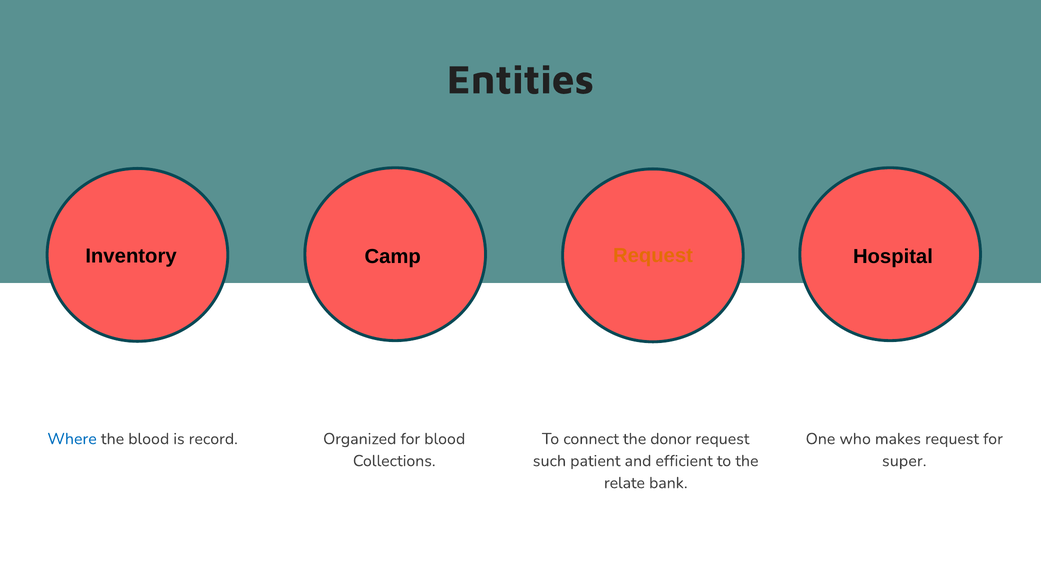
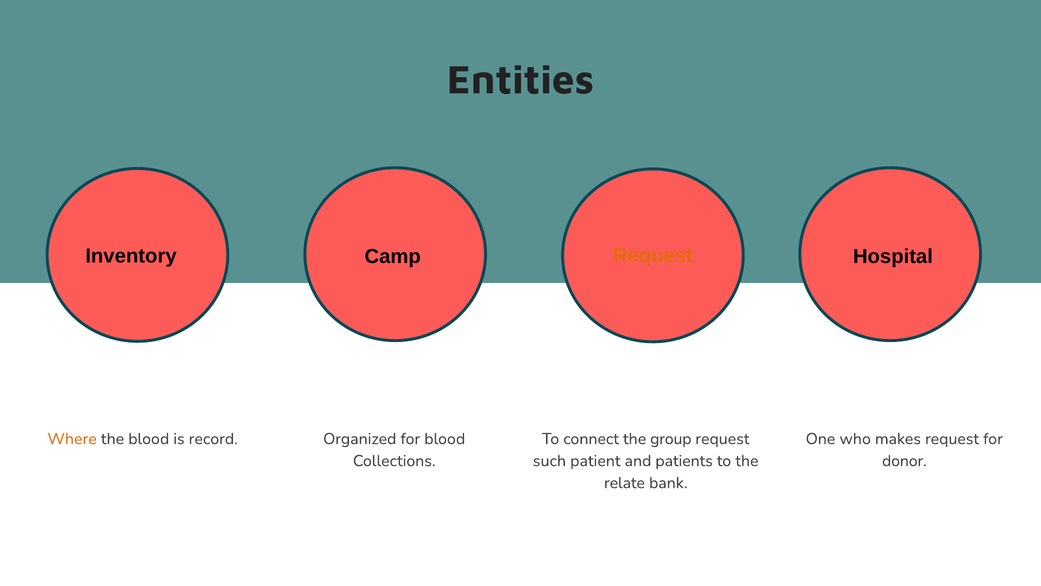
Where colour: blue -> orange (72, 439)
donor: donor -> group (671, 439)
efficient: efficient -> patients (684, 461)
super: super -> donor (904, 461)
